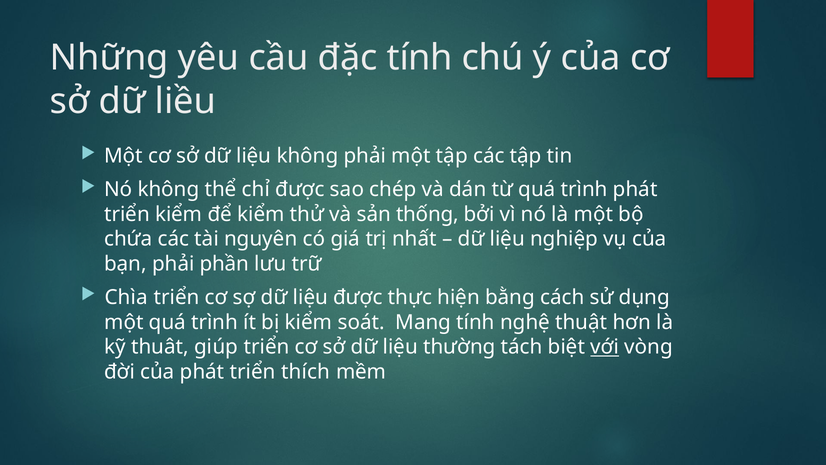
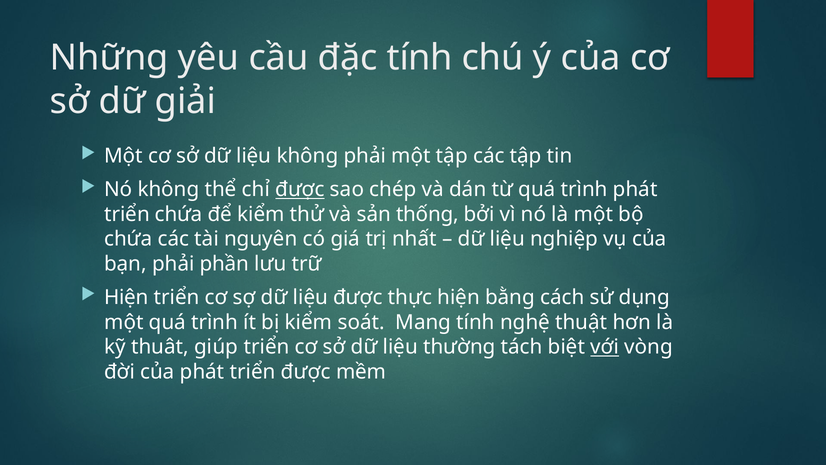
liều: liều -> giải (185, 101)
được underline: none -> present (300, 189)
triển kiểm: kiểm -> chứa (179, 214)
Chìa: Chìa -> Hiện (126, 297)
triển thích: thích -> được (306, 371)
